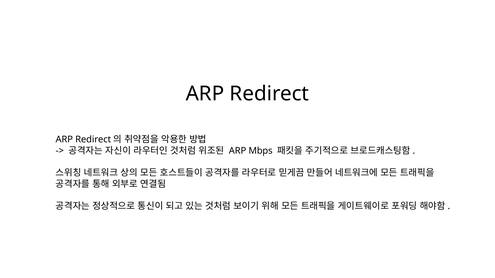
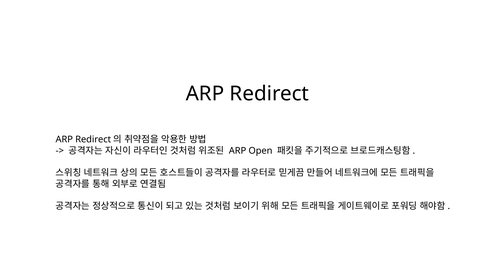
Mbps: Mbps -> Open (261, 151)
